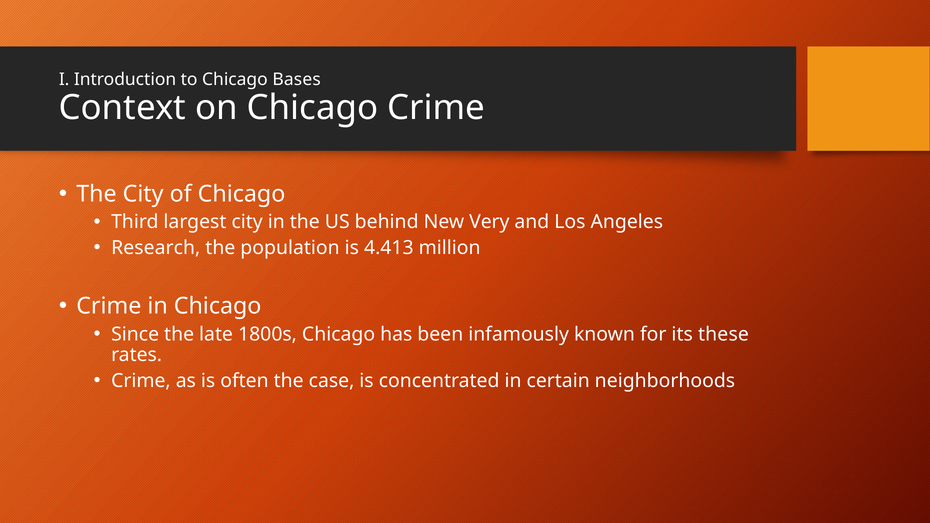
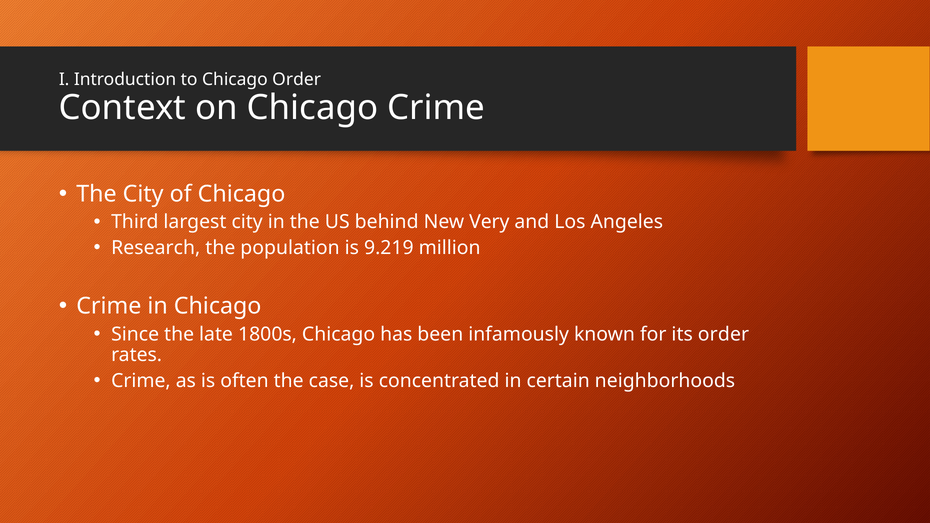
Chicago Bases: Bases -> Order (297, 80)
4.413: 4.413 -> 9.219 (389, 248)
its these: these -> order (723, 334)
